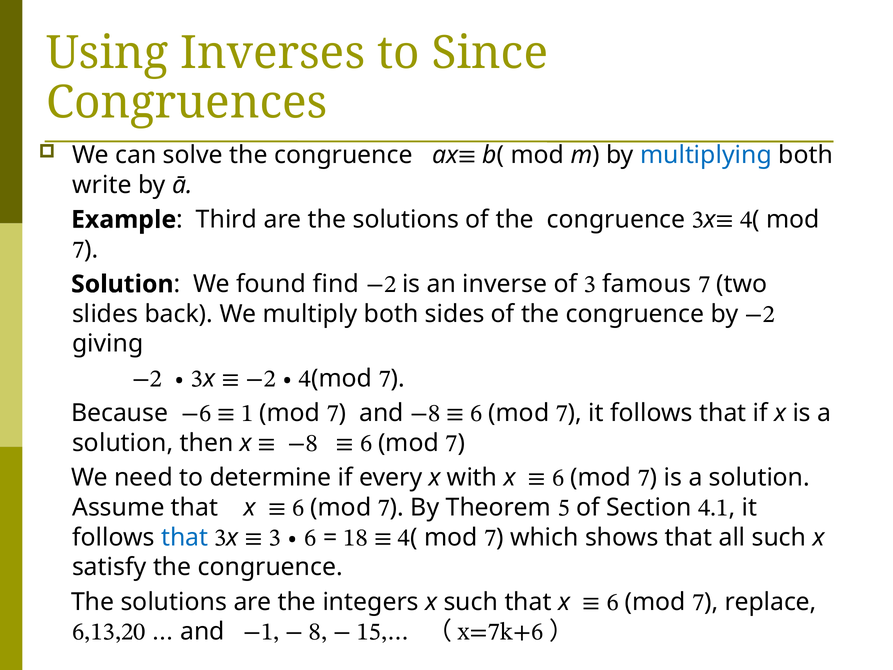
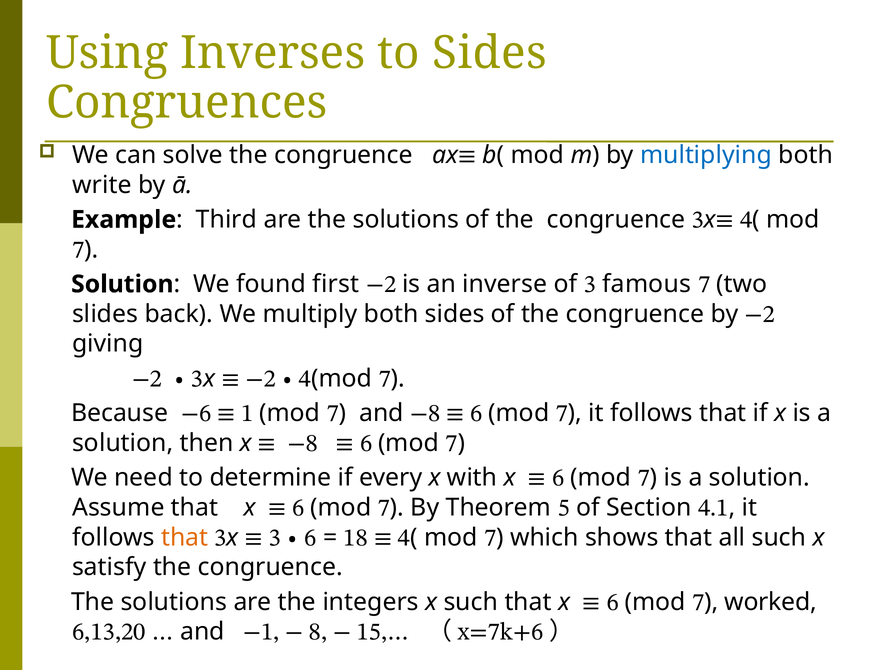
to Since: Since -> Sides (490, 53)
find: find -> first (336, 284)
that colour: blue -> orange (185, 537)
replace: replace -> worked (771, 602)
